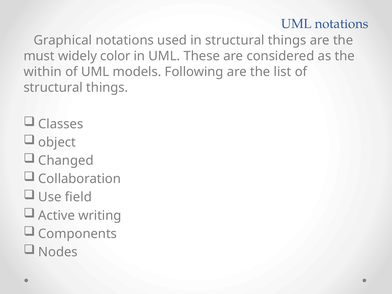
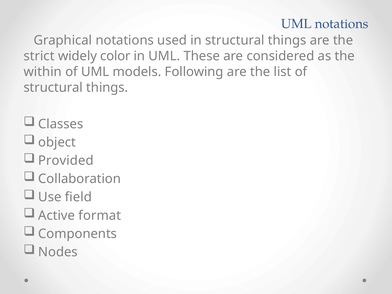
must: must -> strict (39, 56)
Changed: Changed -> Provided (66, 161)
writing: writing -> format (100, 215)
